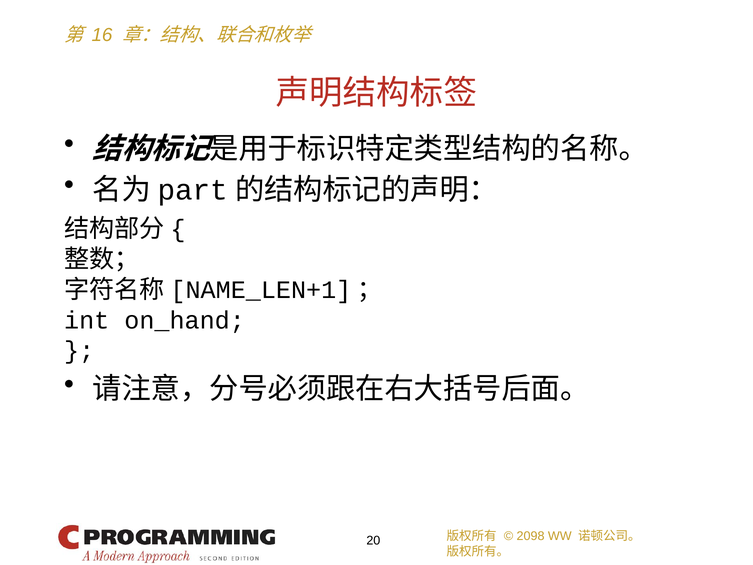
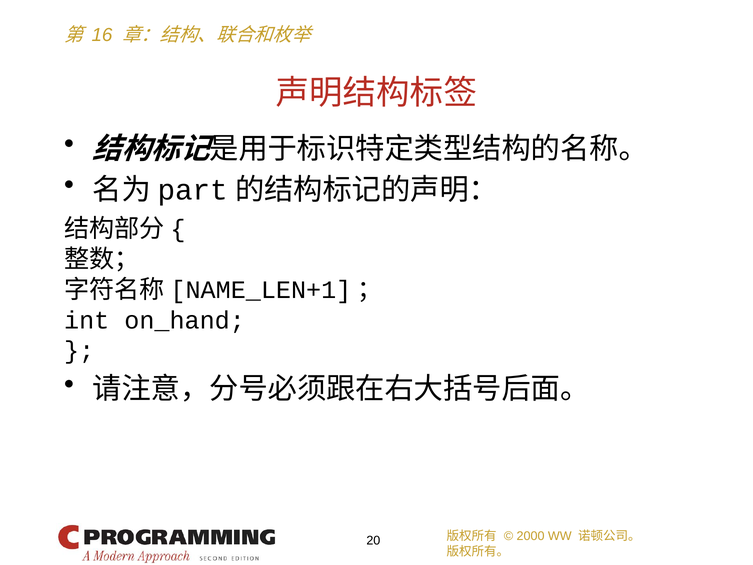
2098: 2098 -> 2000 (531, 536)
